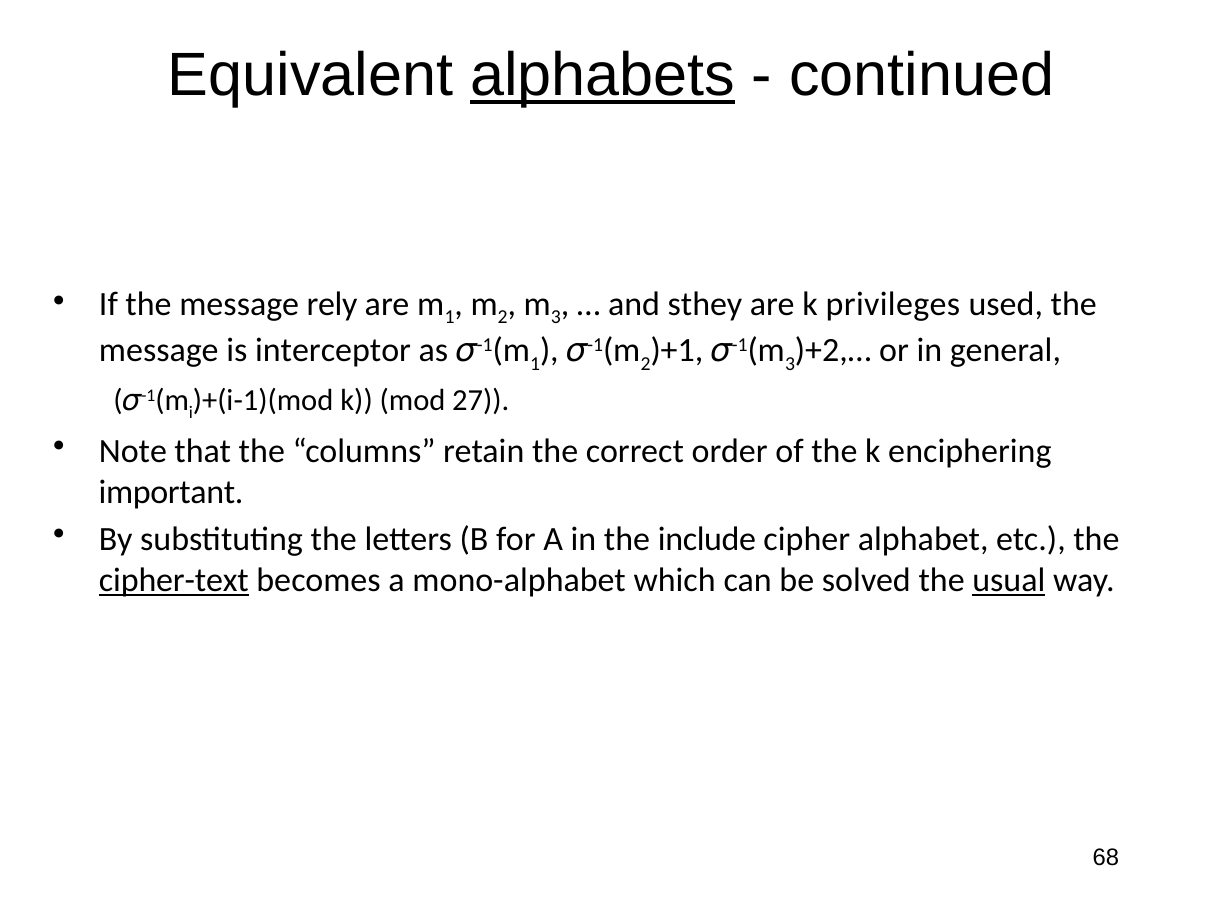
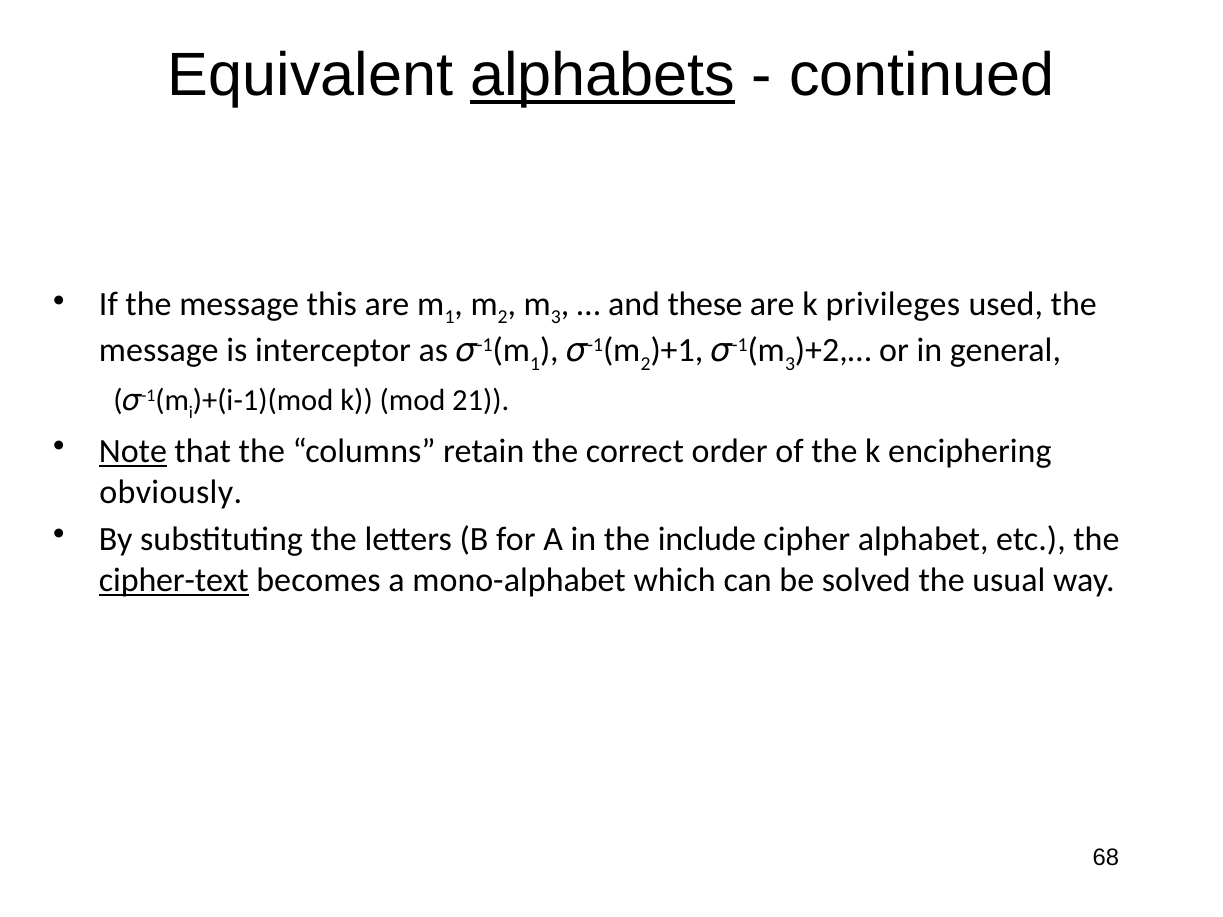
rely: rely -> this (332, 304)
sthey: sthey -> these (705, 304)
27: 27 -> 21 (481, 401)
Note underline: none -> present (133, 451)
important: important -> obviously (171, 492)
usual underline: present -> none (1009, 581)
